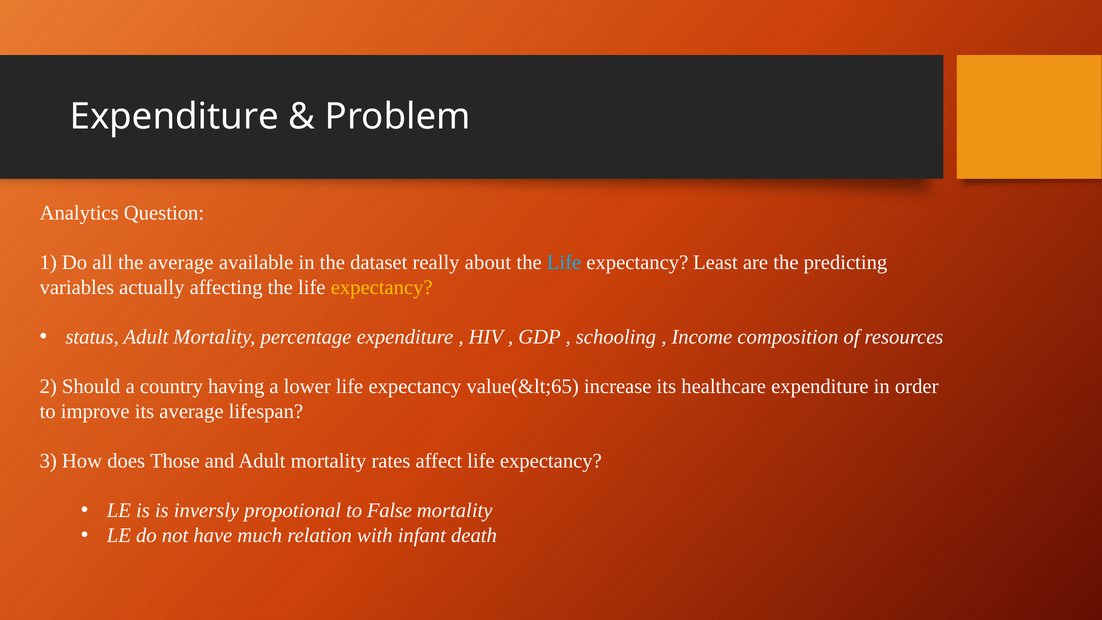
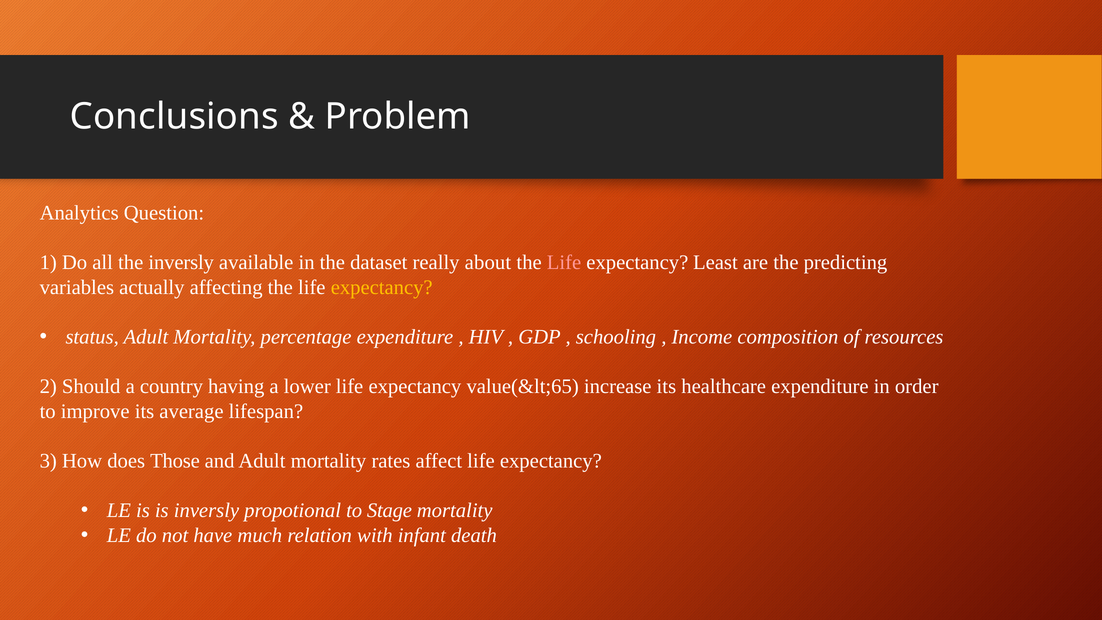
Expenditure: Expenditure -> Conclusions (174, 117)
the average: average -> inversly (181, 263)
Life colour: light blue -> pink (564, 263)
False: False -> Stage (389, 510)
